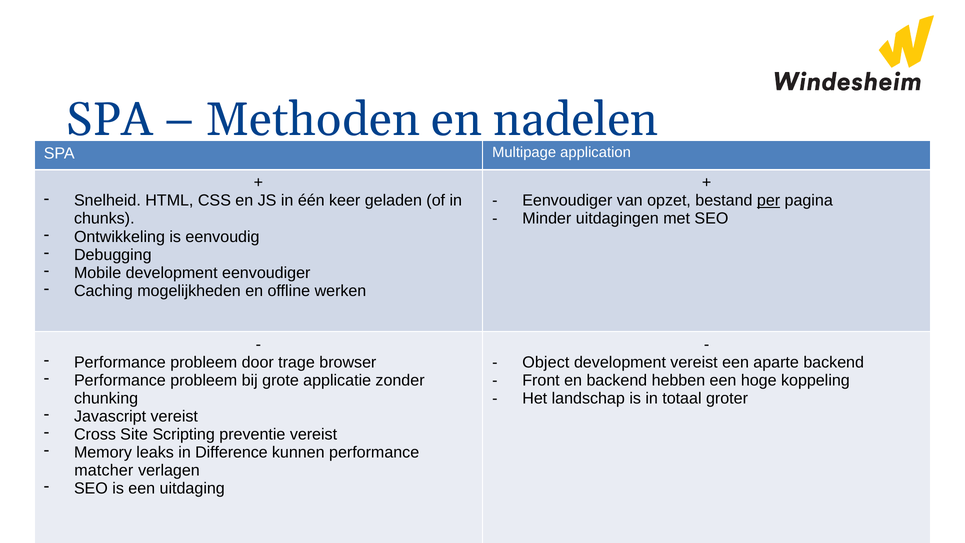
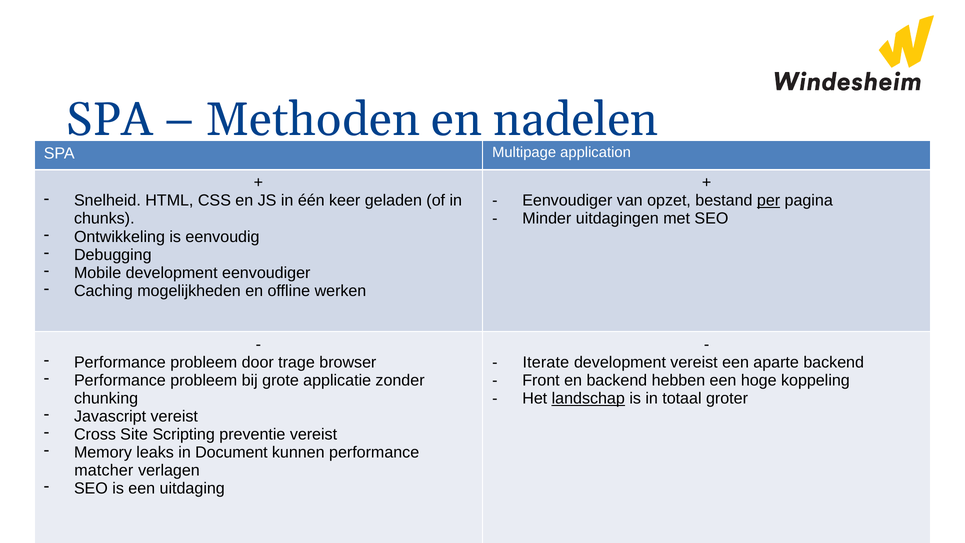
Object: Object -> Iterate (546, 362)
landschap underline: none -> present (588, 398)
Difference: Difference -> Document (231, 452)
